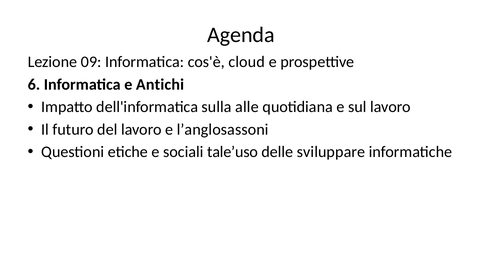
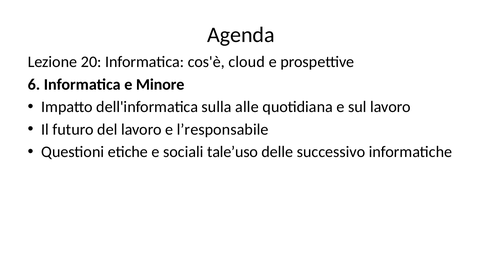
09: 09 -> 20 (91, 62)
Antichi: Antichi -> Minore (160, 85)
l’anglosassoni: l’anglosassoni -> l’responsabile (223, 130)
sviluppare: sviluppare -> successivo (331, 152)
